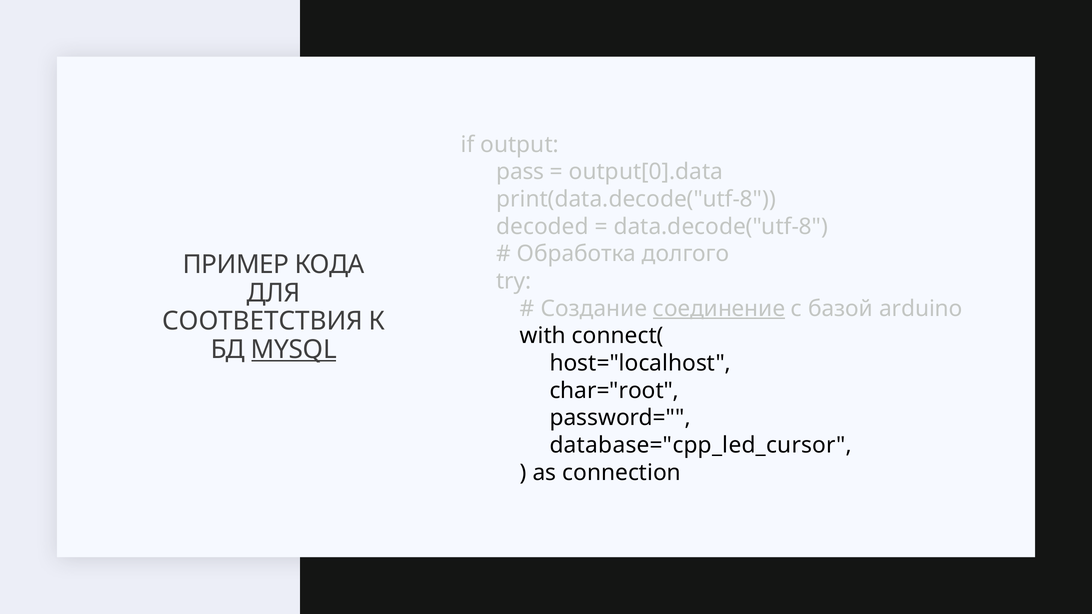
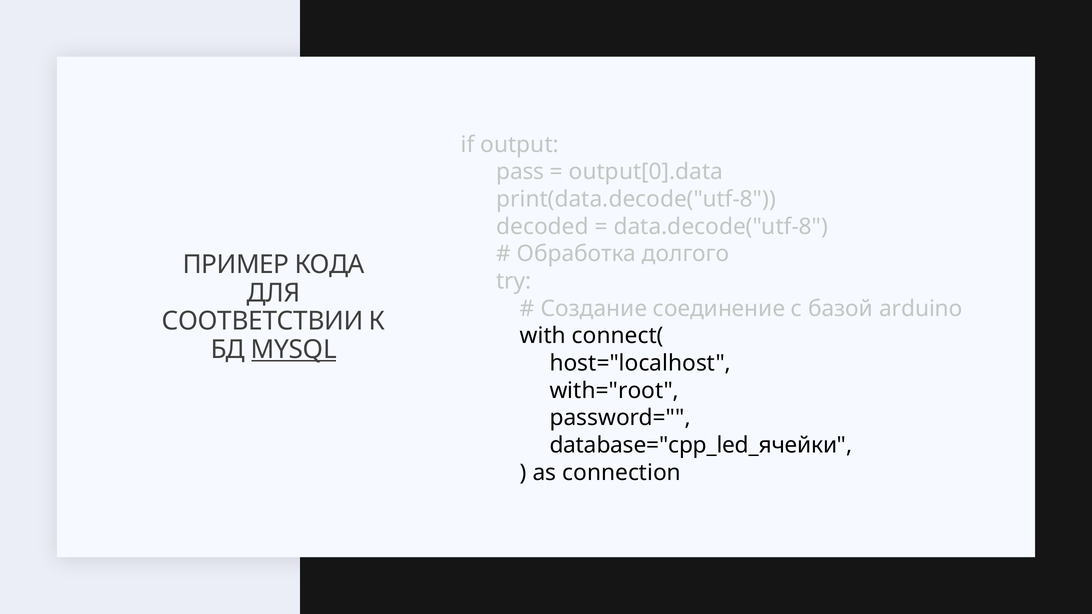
соединение underline: present -> none (719, 309)
СООТВЕТСТВИЯ: СООТВЕТСТВИЯ -> СООТВЕТСТВИИ (263, 321)
char="root: char="root -> with="root (614, 391)
database="cpp_led_cursor: database="cpp_led_cursor -> database="cpp_led_ячейки (701, 445)
